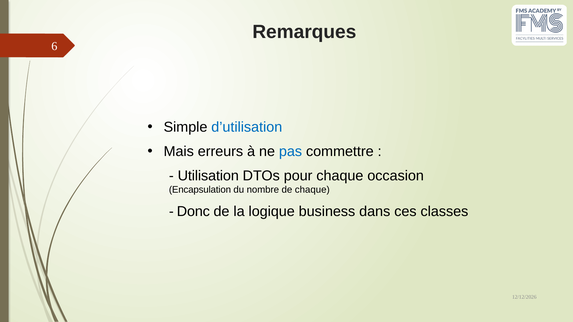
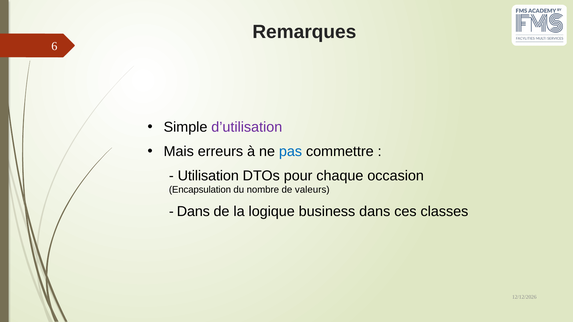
d’utilisation colour: blue -> purple (247, 127)
de chaque: chaque -> valeurs (312, 190)
Donc: Donc -> Dans (193, 212)
